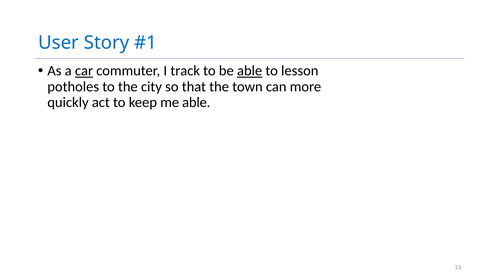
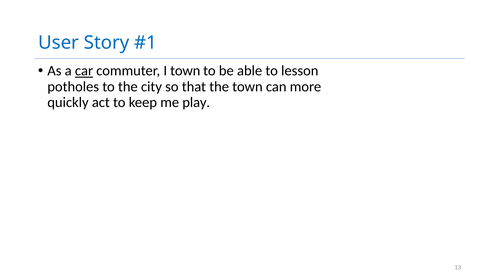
I track: track -> town (185, 71)
able underline: present -> none (250, 71)
me able: able -> play (196, 102)
